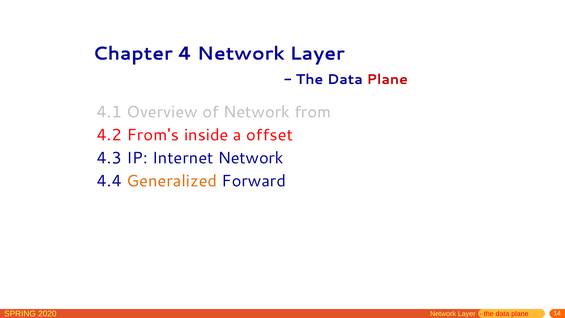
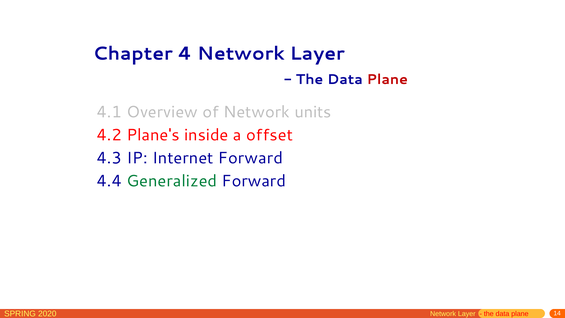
from: from -> units (313, 112)
From's: From's -> Plane's (153, 135)
Internet Network: Network -> Forward (250, 158)
Generalized colour: orange -> green (172, 181)
